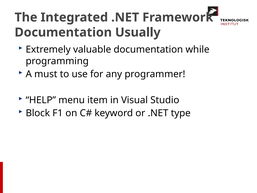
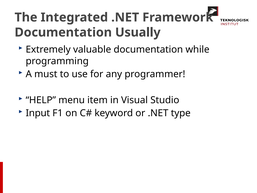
Block: Block -> Input (38, 113)
